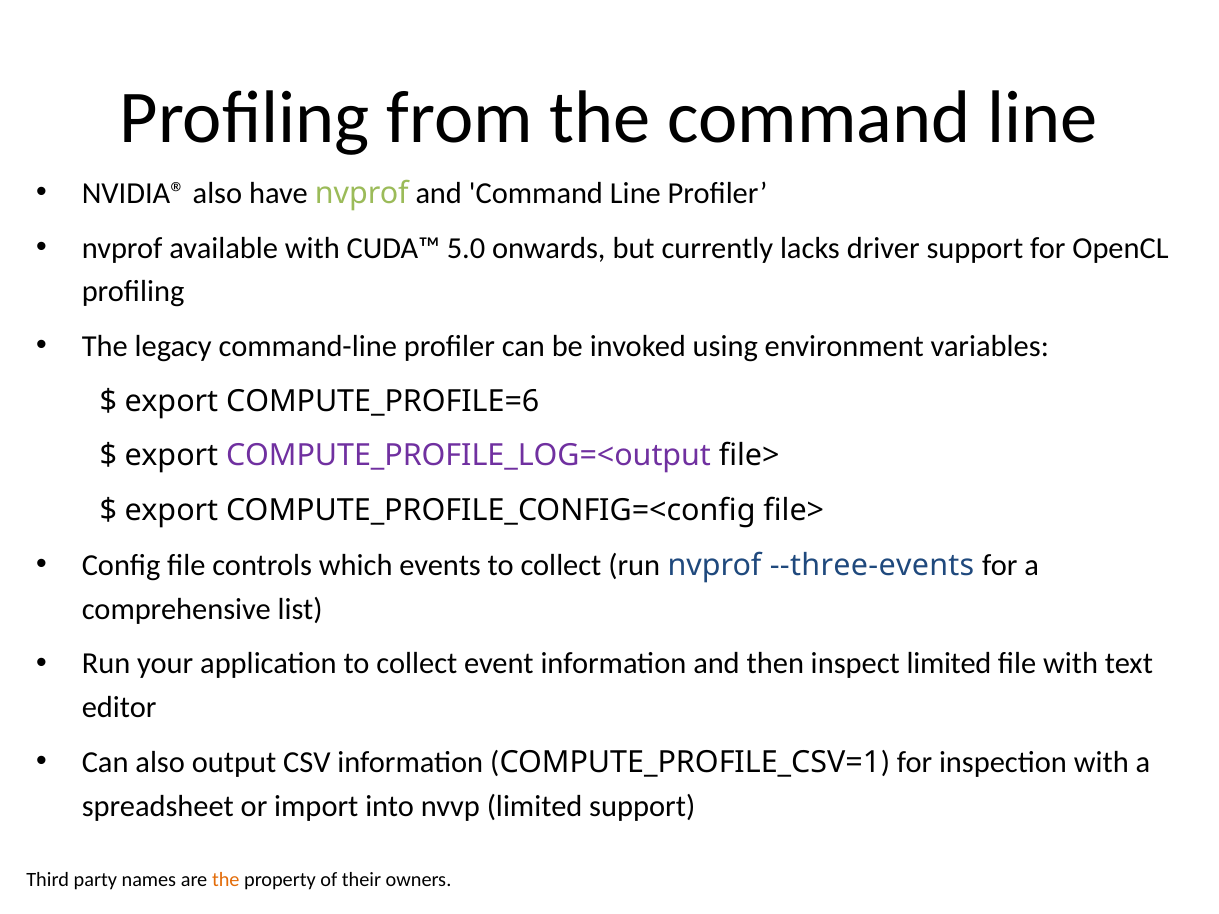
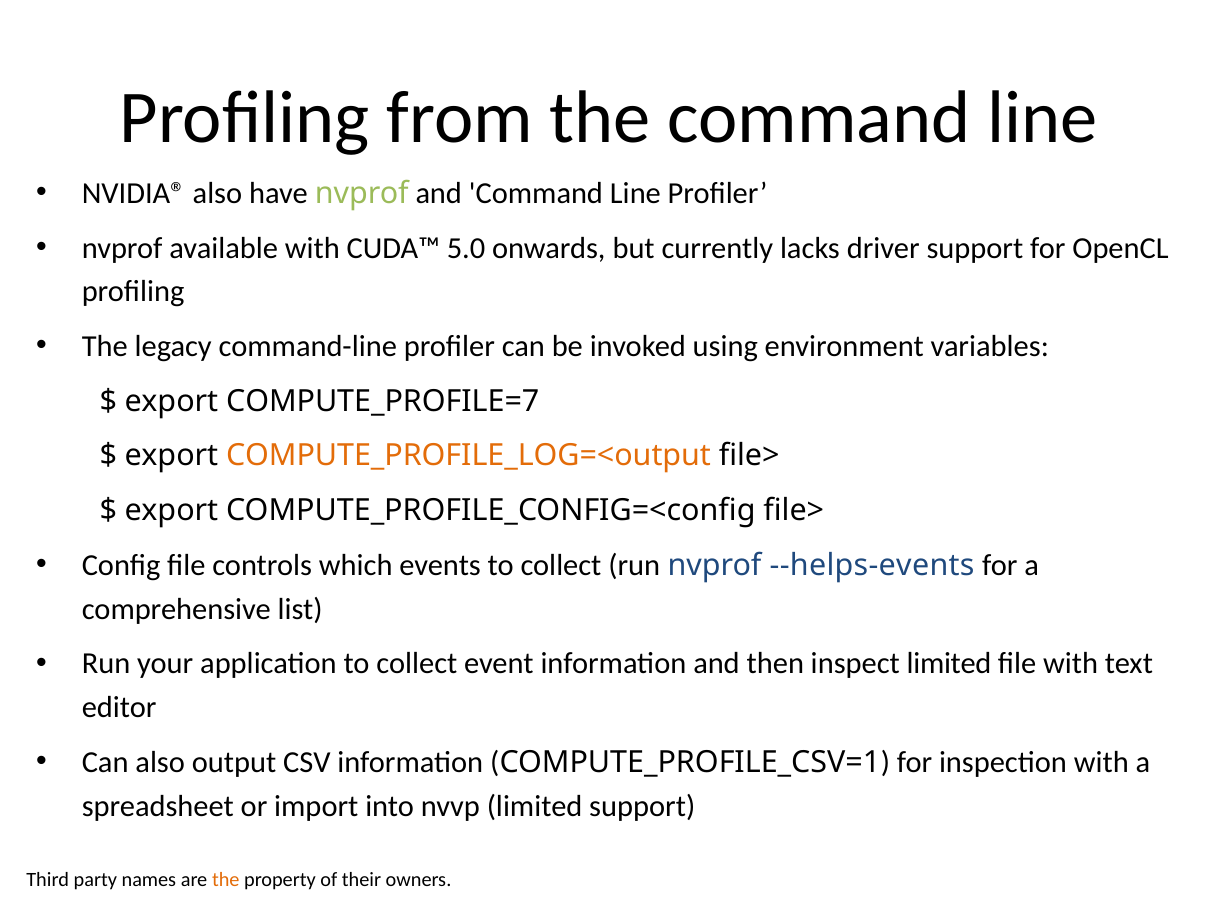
COMPUTE_PROFILE=6: COMPUTE_PROFILE=6 -> COMPUTE_PROFILE=7 (383, 401)
COMPUTE_PROFILE_LOG=<output colour: purple -> orange (468, 456)
--three-events: --three-events -> --helps-events (872, 565)
